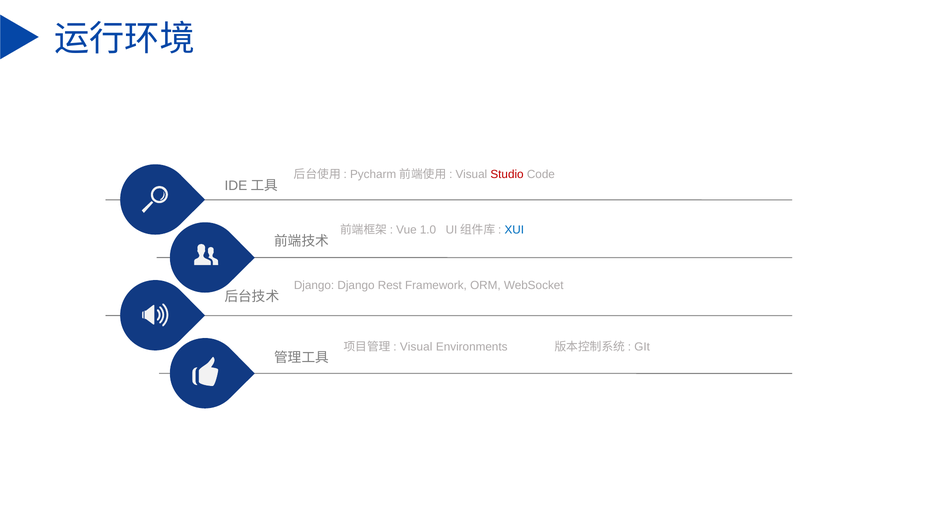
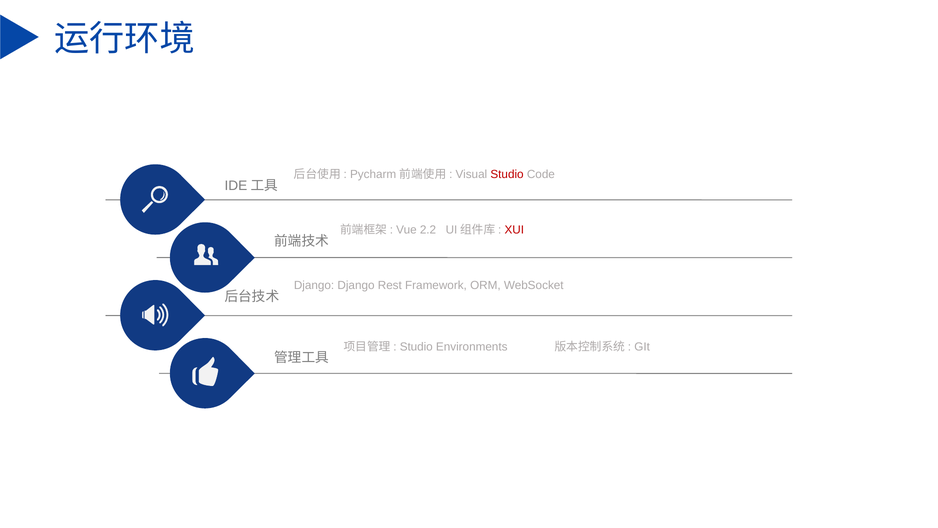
1.0: 1.0 -> 2.2 (428, 230)
XUI colour: blue -> red (514, 230)
Visual: Visual -> Studio (416, 346)
